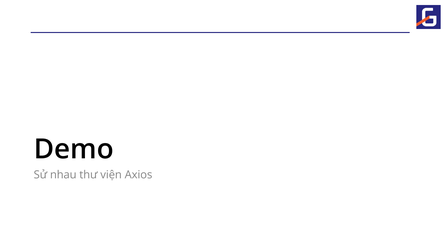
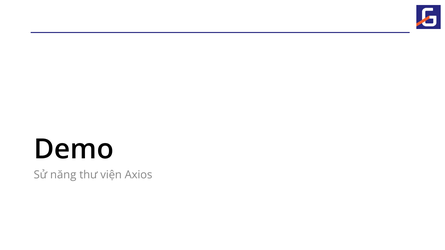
nhau: nhau -> năng (63, 175)
